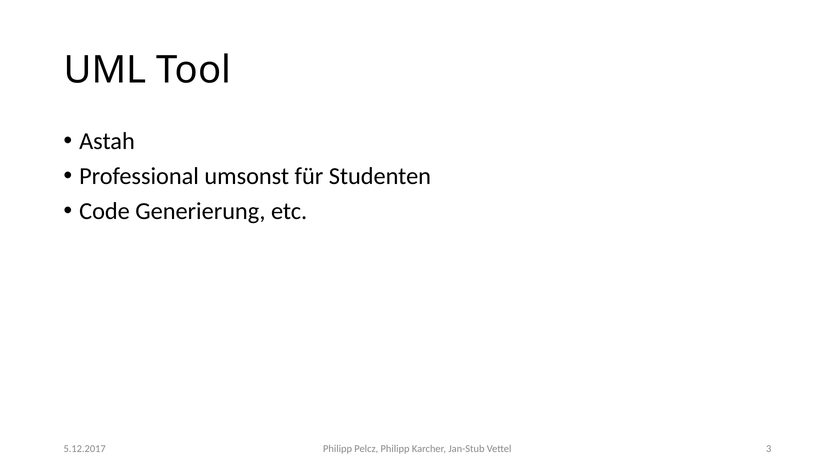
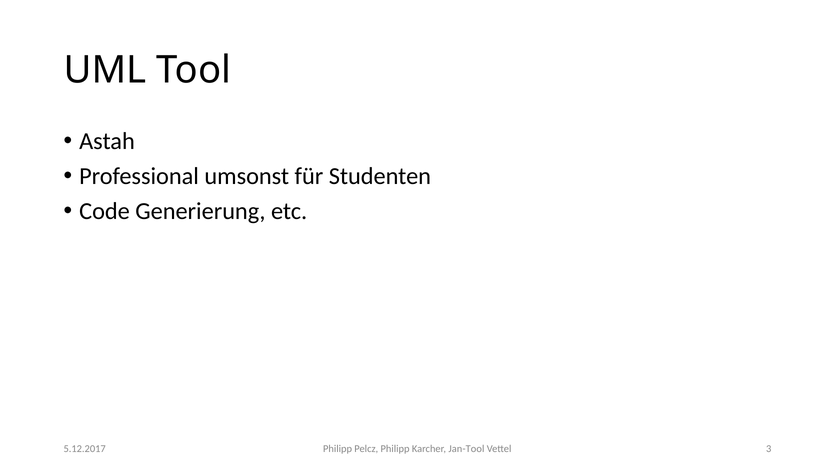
Jan-Stub: Jan-Stub -> Jan-Tool (466, 449)
